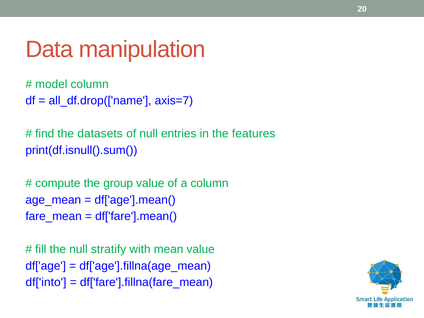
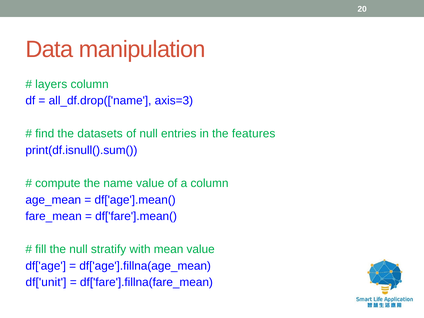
model: model -> layers (51, 84)
axis=7: axis=7 -> axis=3 (174, 101)
group: group -> name (118, 183)
df['into: df['into -> df['unit (46, 282)
